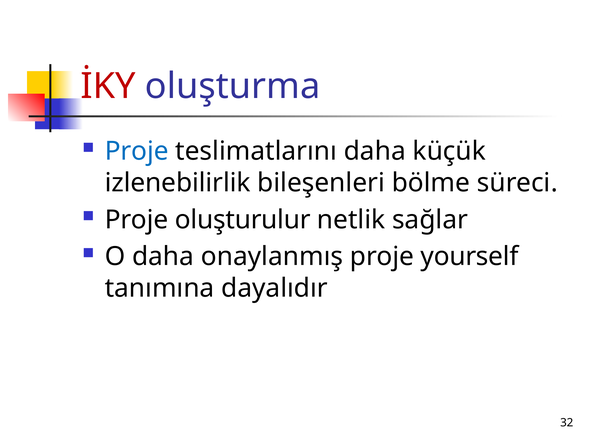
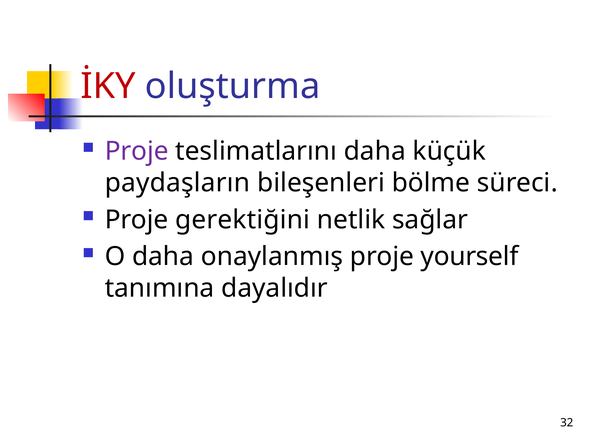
Proje colour: blue -> purple (137, 151)
izlenebilirlik: izlenebilirlik -> paydaşların (177, 183)
oluşturulur: oluşturulur -> gerektiğini (243, 220)
